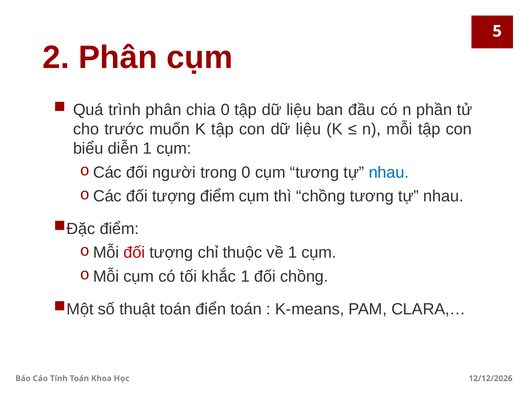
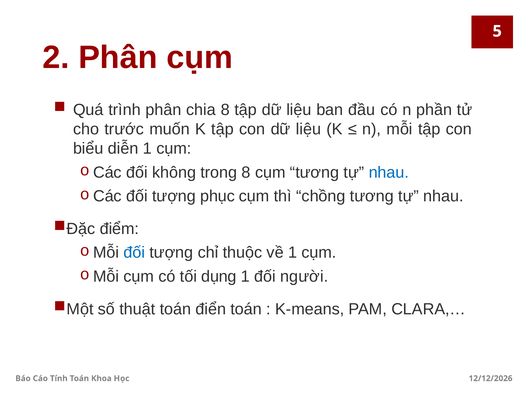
chia 0: 0 -> 8 (225, 110)
người: người -> không (174, 172)
trong 0: 0 -> 8 (246, 172)
tượng điểm: điểm -> phục (218, 196)
đối colour: red -> blue (134, 252)
khắc: khắc -> dụng (219, 276)
đối chồng: chồng -> người (304, 276)
